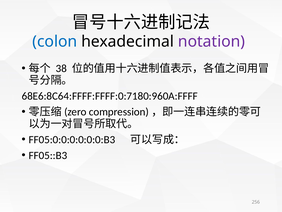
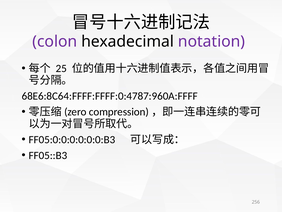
colon colour: blue -> purple (55, 41)
38: 38 -> 25 (61, 68)
68E6:8C64:FFFF:FFFF:0:7180:960A:FFFF: 68E6:8C64:FFFF:FFFF:0:7180:960A:FFFF -> 68E6:8C64:FFFF:FFFF:0:4787:960A:FFFF (110, 96)
